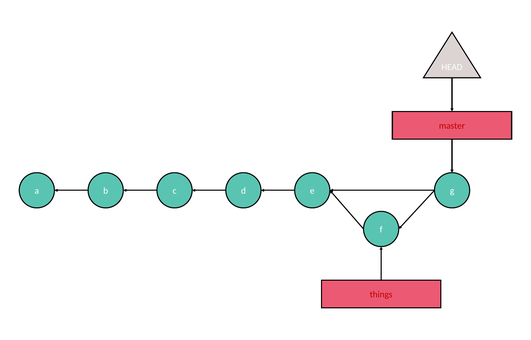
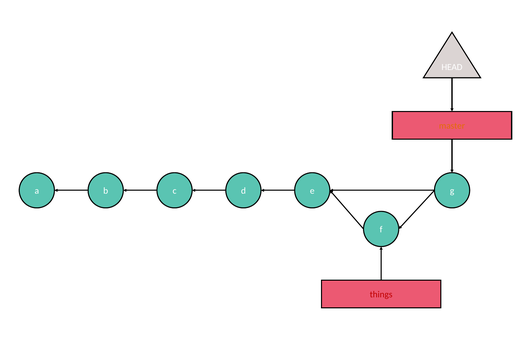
master colour: red -> orange (452, 126)
